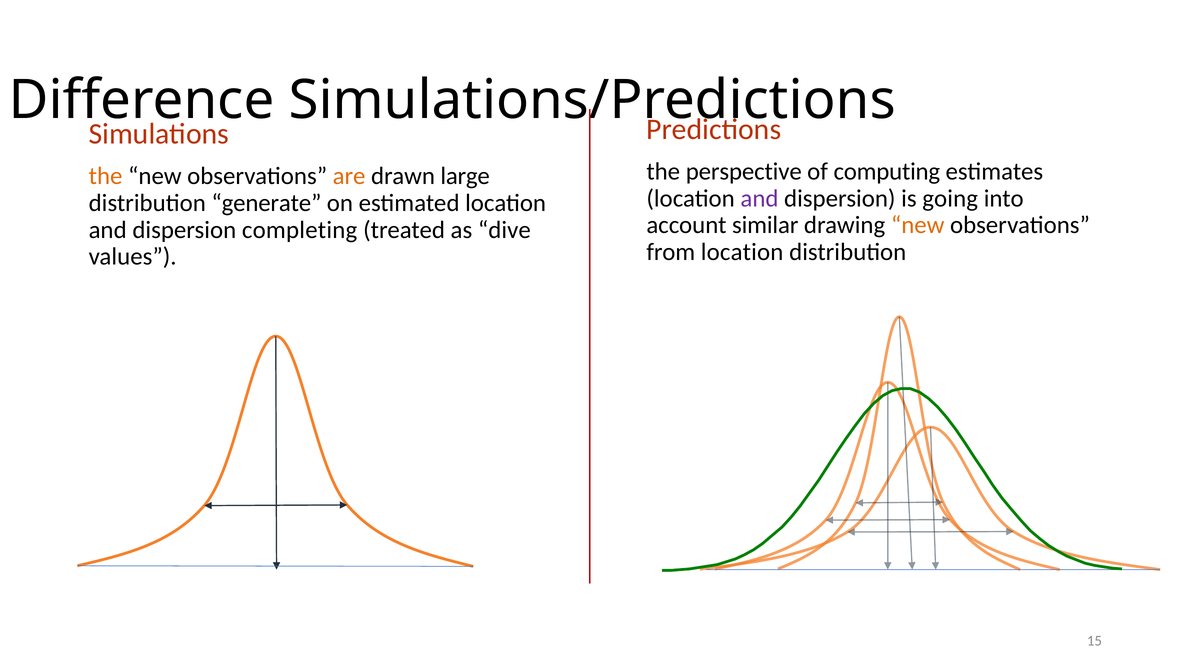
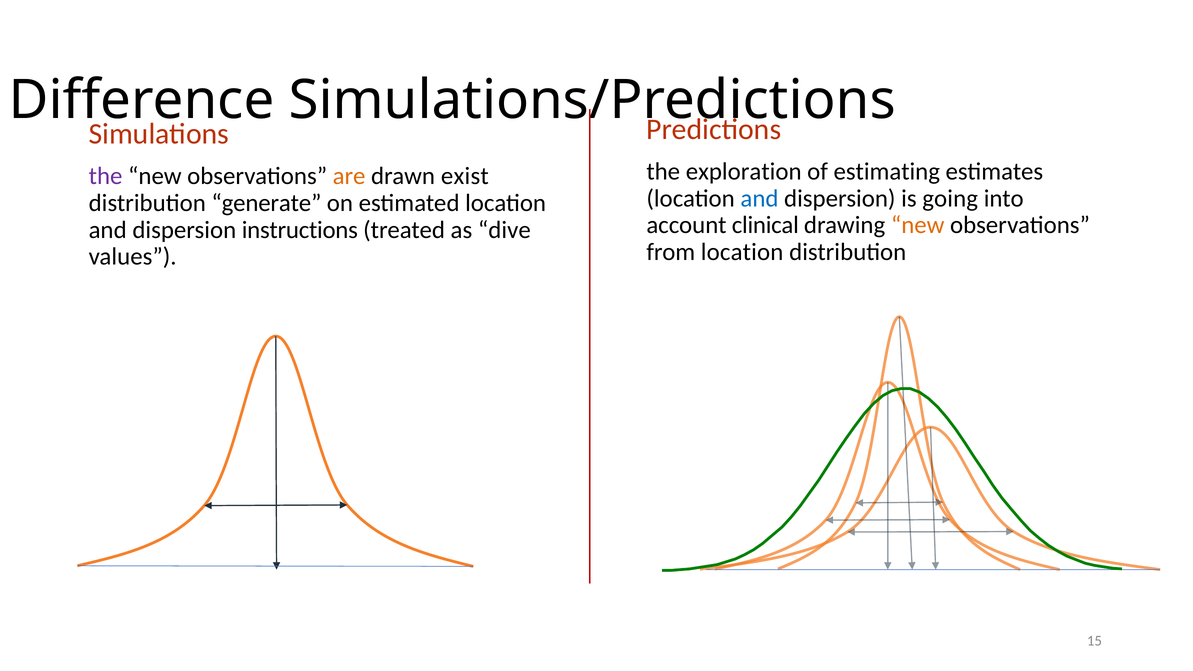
perspective: perspective -> exploration (744, 172)
computing: computing -> estimating (887, 172)
the colour: orange -> purple (106, 176)
large: large -> exist (465, 176)
and colour: purple -> blue (759, 198)
similar: similar -> clinical (765, 225)
completing: completing -> instructions (300, 230)
